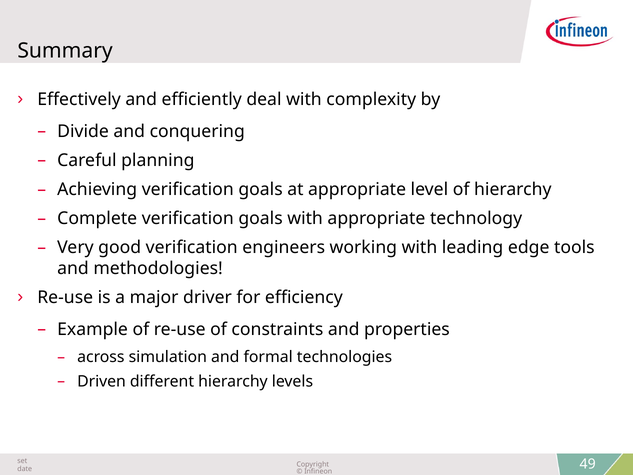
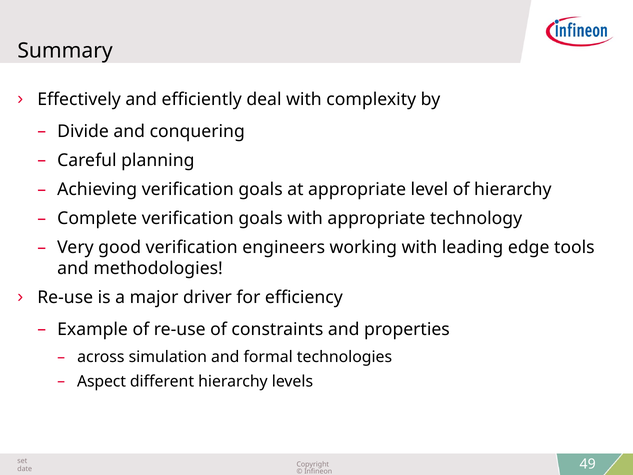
Driven: Driven -> Aspect (102, 381)
